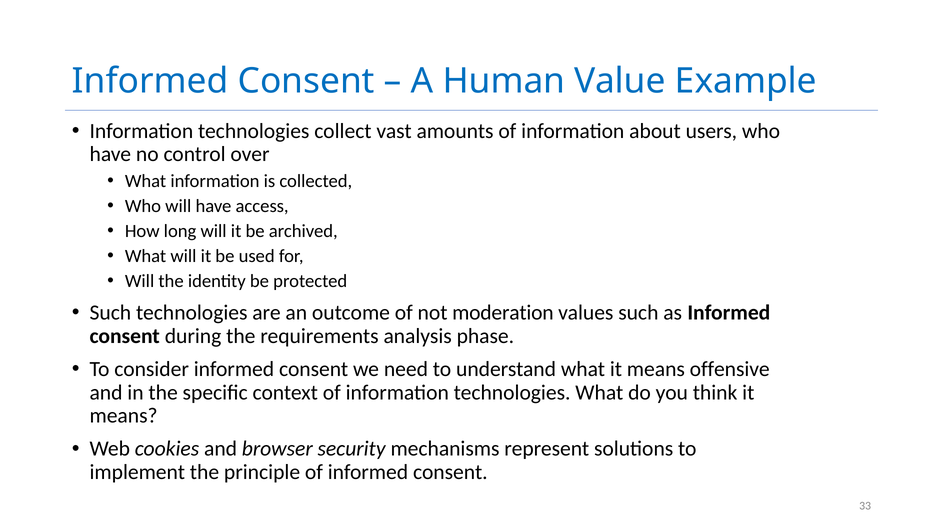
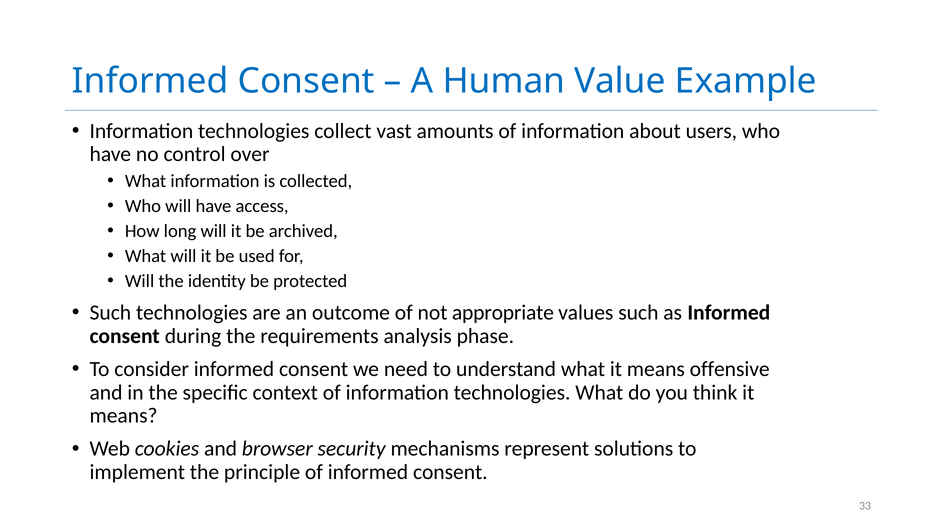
moderation: moderation -> appropriate (503, 313)
